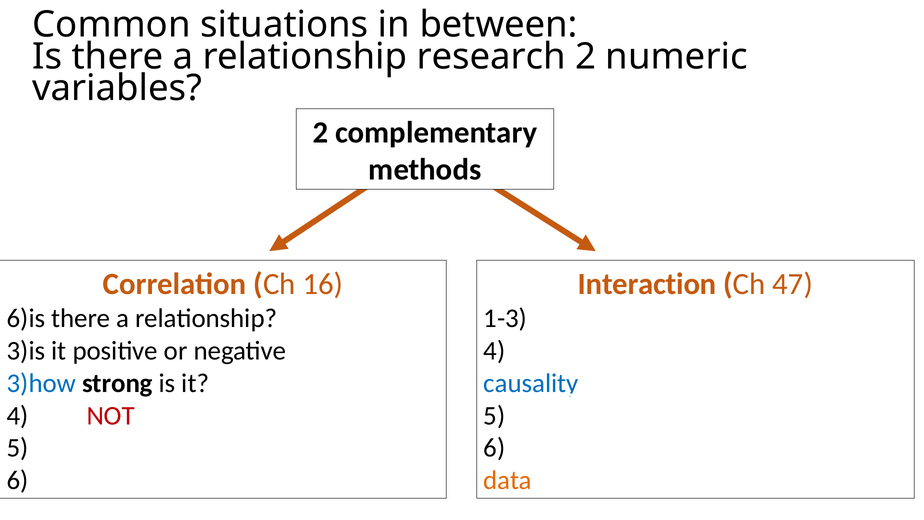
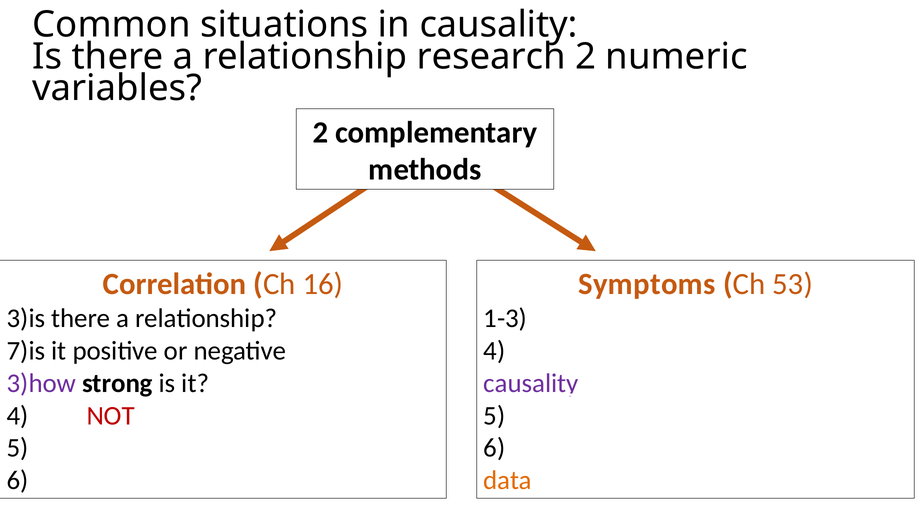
in between: between -> causality (499, 25)
Interaction: Interaction -> Symptoms (647, 284)
47: 47 -> 53 (793, 284)
6)is: 6)is -> 3)is (26, 318)
3)is: 3)is -> 7)is (26, 351)
3)how colour: blue -> purple (41, 383)
causality colour: blue -> purple (531, 383)
